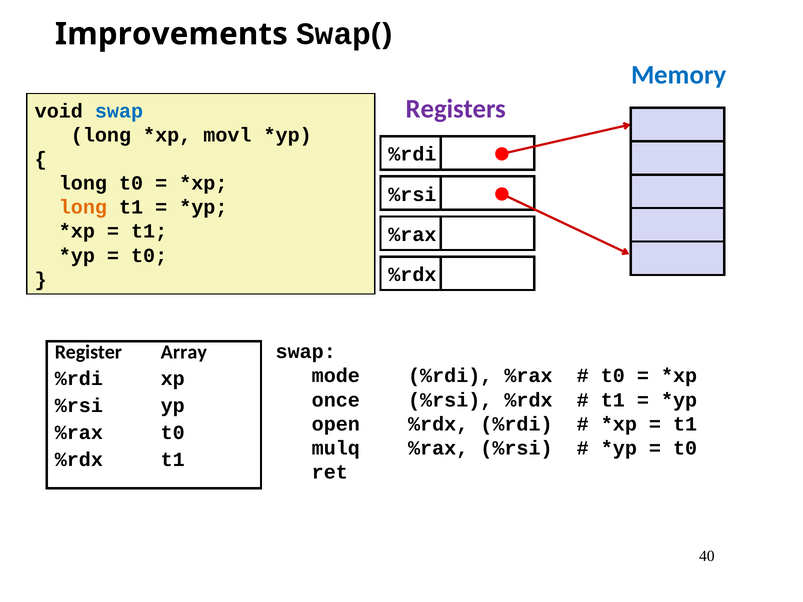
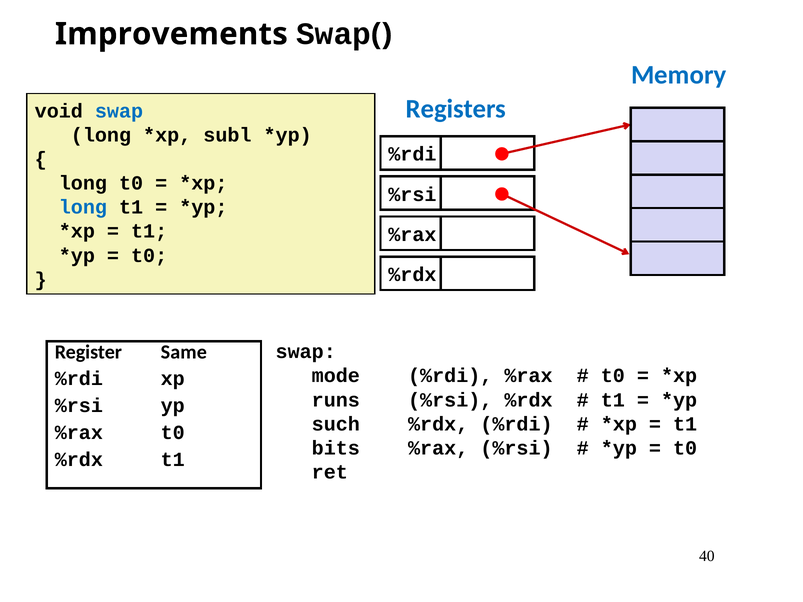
Registers colour: purple -> blue (456, 109)
movl: movl -> subl (227, 135)
long colour: orange -> blue (83, 207)
Array: Array -> Same (184, 352)
once: once -> runs (336, 400)
open: open -> such (336, 424)
mulq: mulq -> bits (336, 448)
